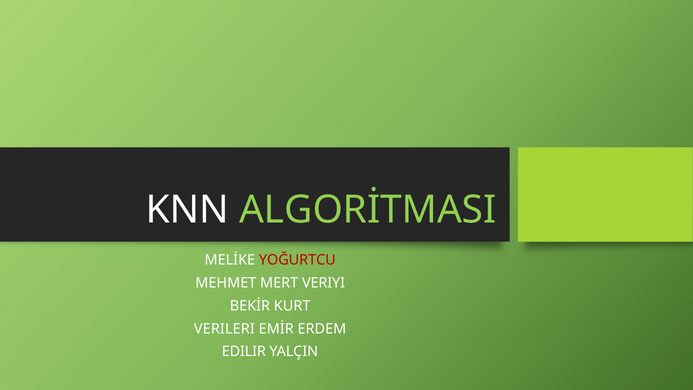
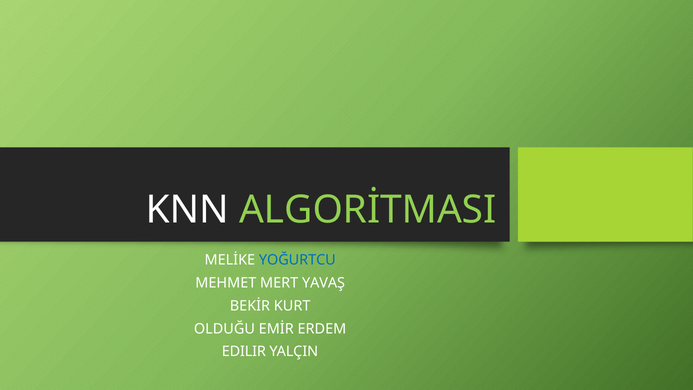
YOĞURTCU colour: red -> blue (297, 260)
VERIYI: VERIYI -> YAVAŞ (324, 283)
VERILERI: VERILERI -> OLDUĞU (224, 329)
